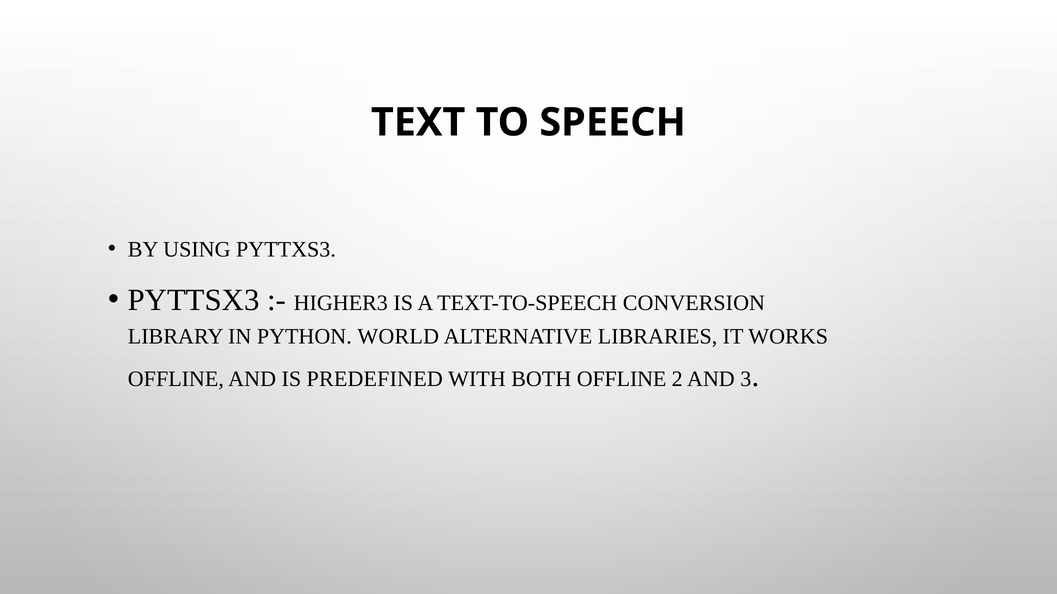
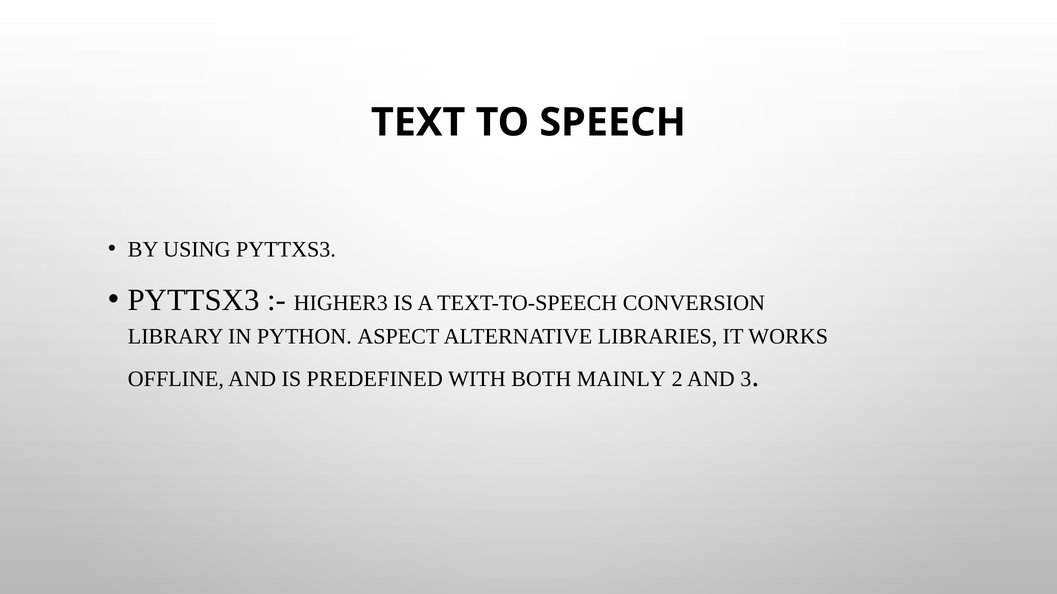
WORLD: WORLD -> ASPECT (398, 337)
BOTH OFFLINE: OFFLINE -> MAINLY (621, 379)
